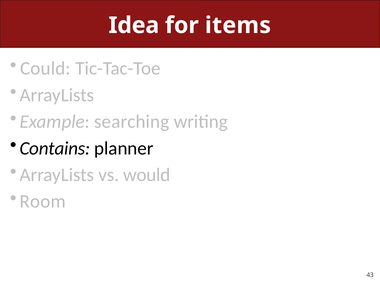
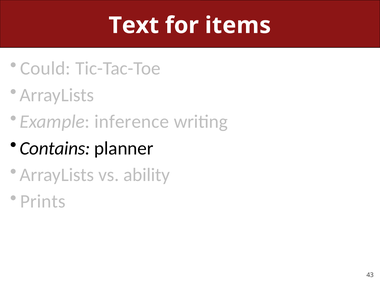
Idea: Idea -> Text (134, 25)
searching: searching -> inference (132, 122)
would: would -> ability (147, 175)
Room: Room -> Prints (43, 201)
